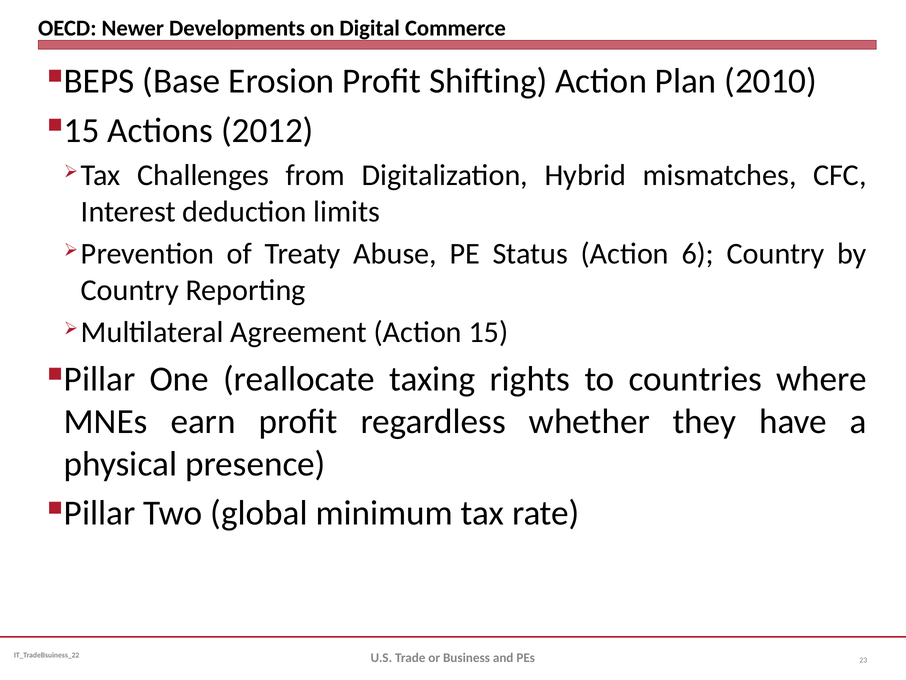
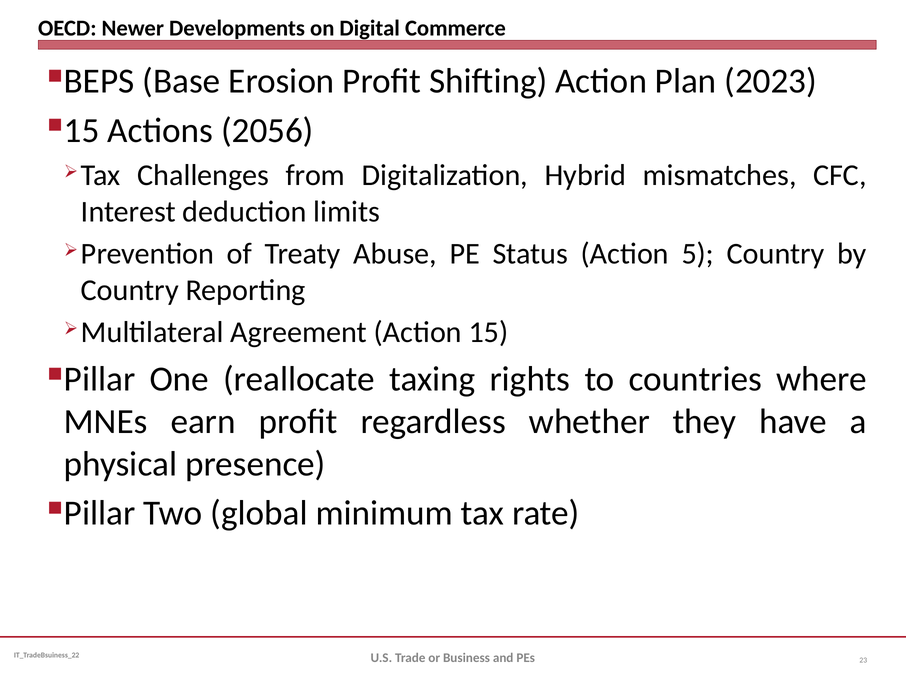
2010: 2010 -> 2023 (771, 81)
2012: 2012 -> 2056 (267, 130)
6: 6 -> 5 (698, 254)
